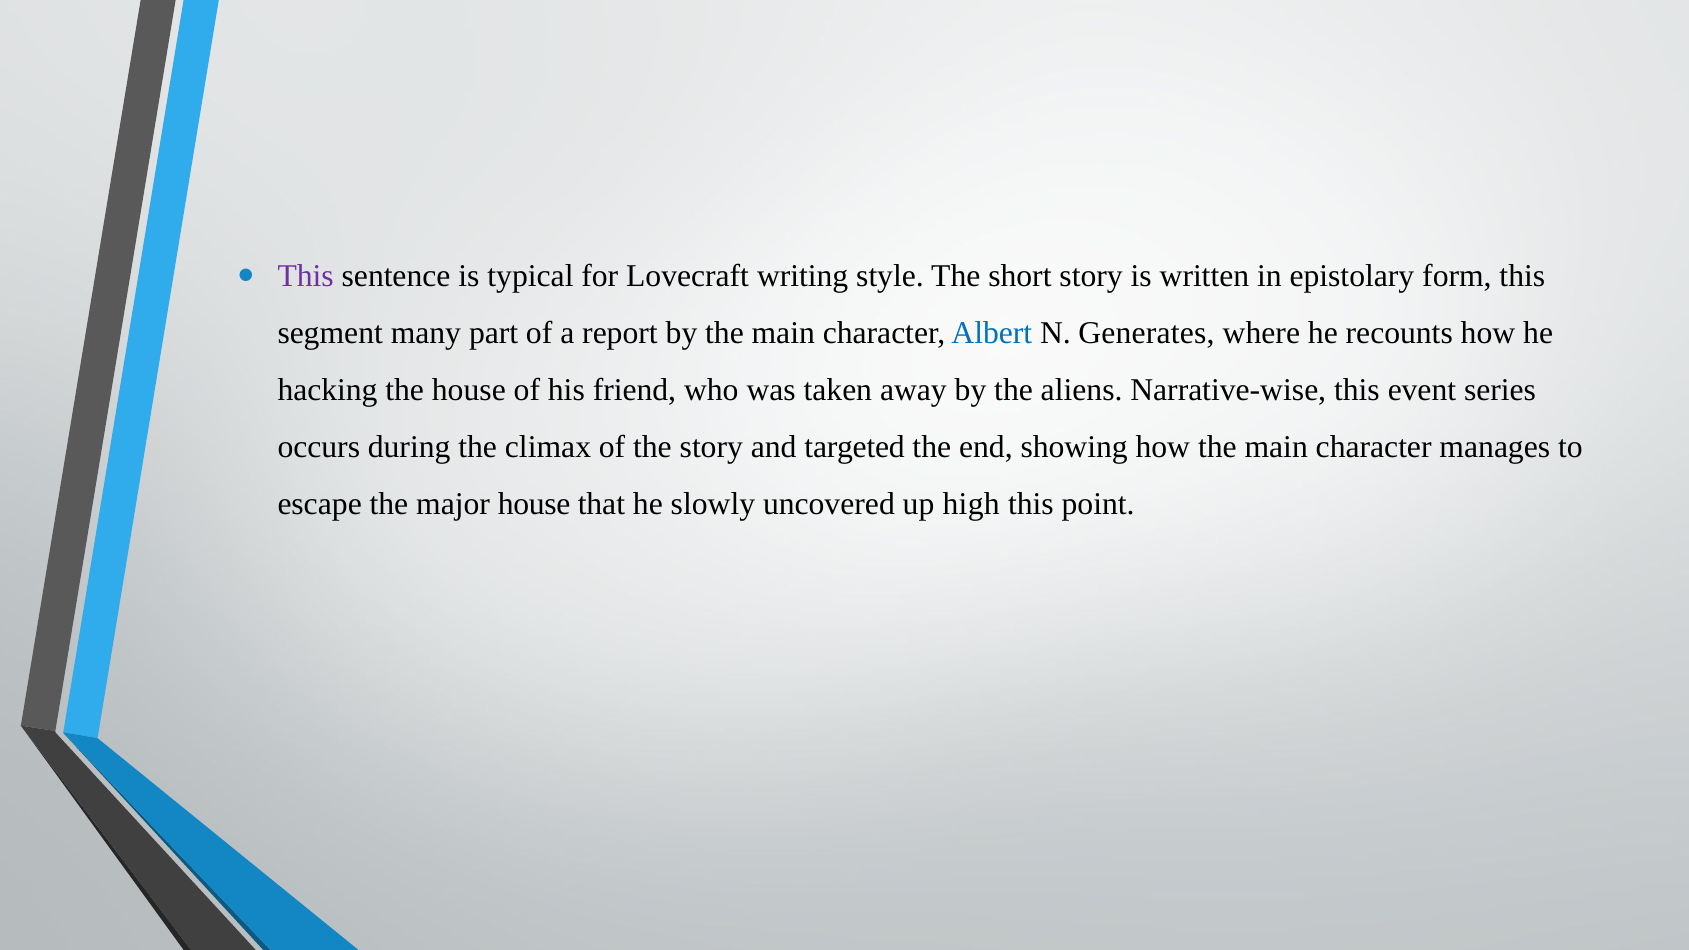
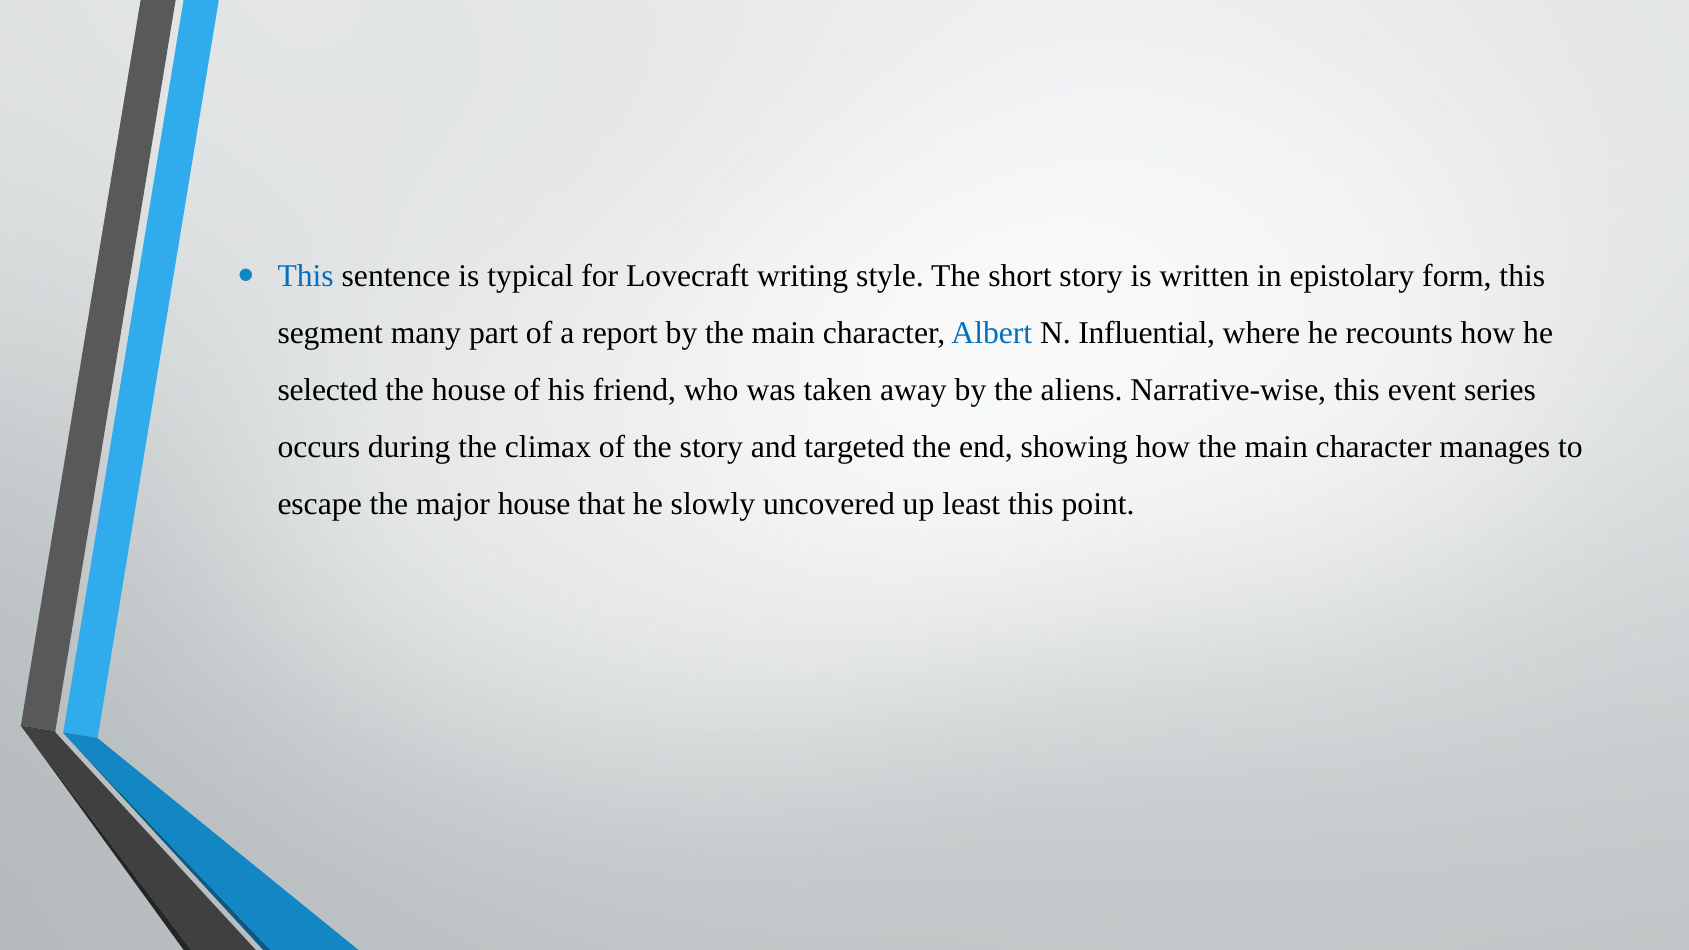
This colour: purple -> blue (306, 277)
Generates: Generates -> Influential (1147, 334)
hacking: hacking -> selected (328, 391)
high: high -> least (971, 505)
